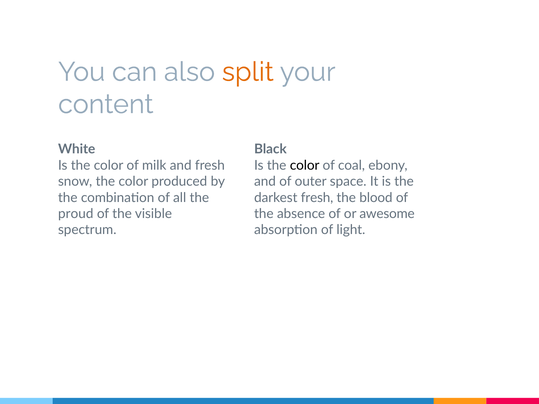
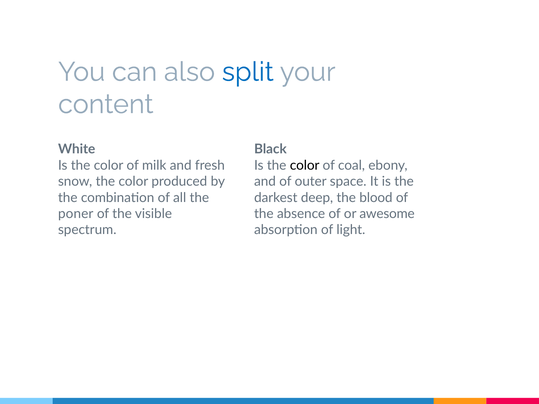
split colour: orange -> blue (248, 72)
darkest fresh: fresh -> deep (317, 198)
proud: proud -> poner (76, 214)
